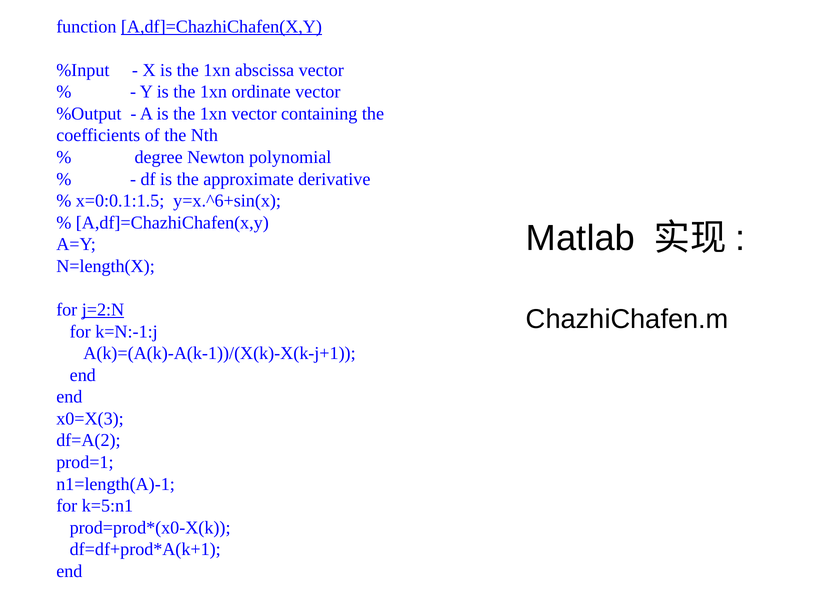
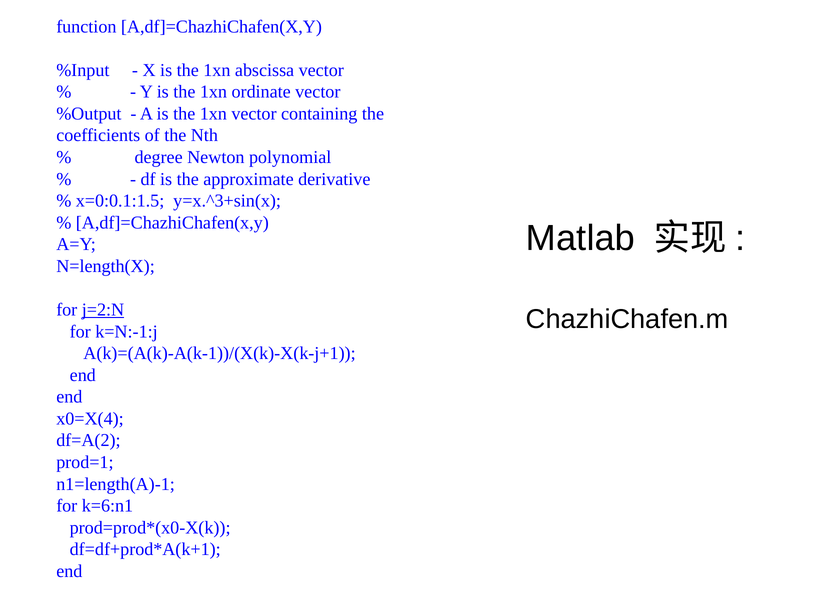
A,df]=ChazhiChafen(X,Y underline: present -> none (221, 27)
y=x.^6+sin(x: y=x.^6+sin(x -> y=x.^3+sin(x (227, 201)
x0=X(3: x0=X(3 -> x0=X(4 (90, 419)
k=5:n1: k=5:n1 -> k=6:n1 (108, 506)
